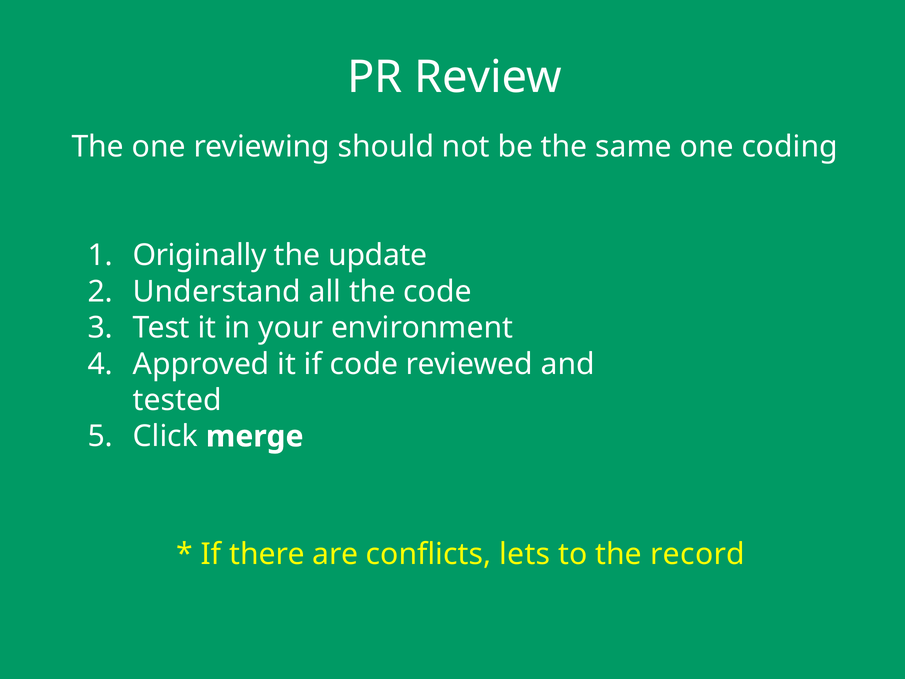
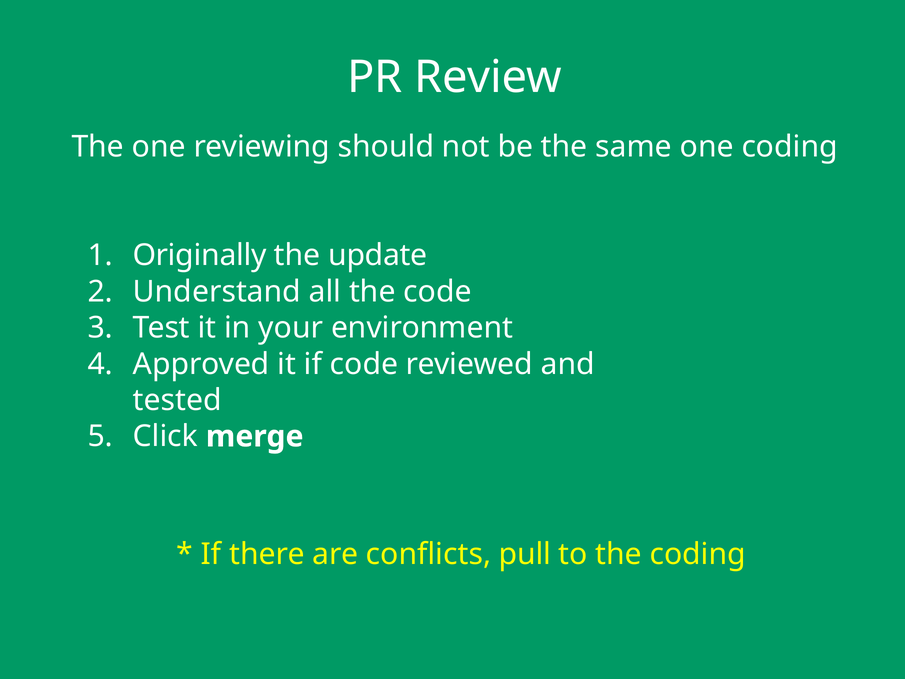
lets: lets -> pull (525, 554)
the record: record -> coding (698, 554)
